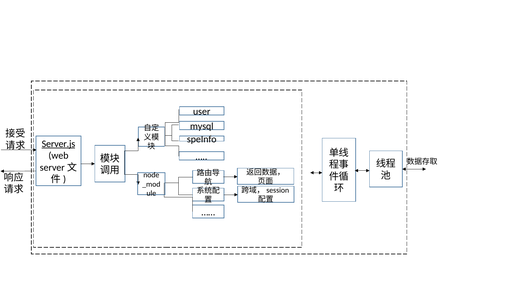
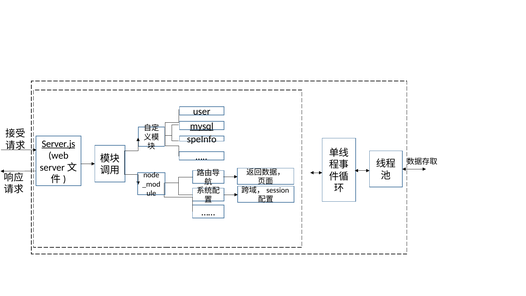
mysql underline: none -> present (202, 126)
